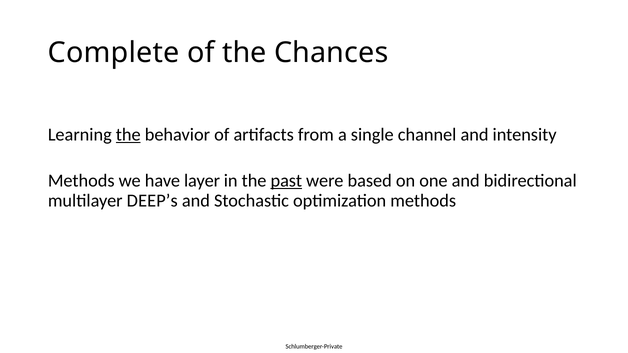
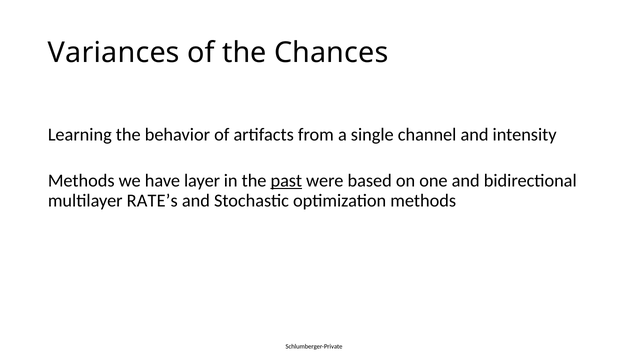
Complete: Complete -> Variances (114, 53)
the underline: present -> none (128, 135)
DEEP’s: DEEP’s -> RATE’s (152, 201)
